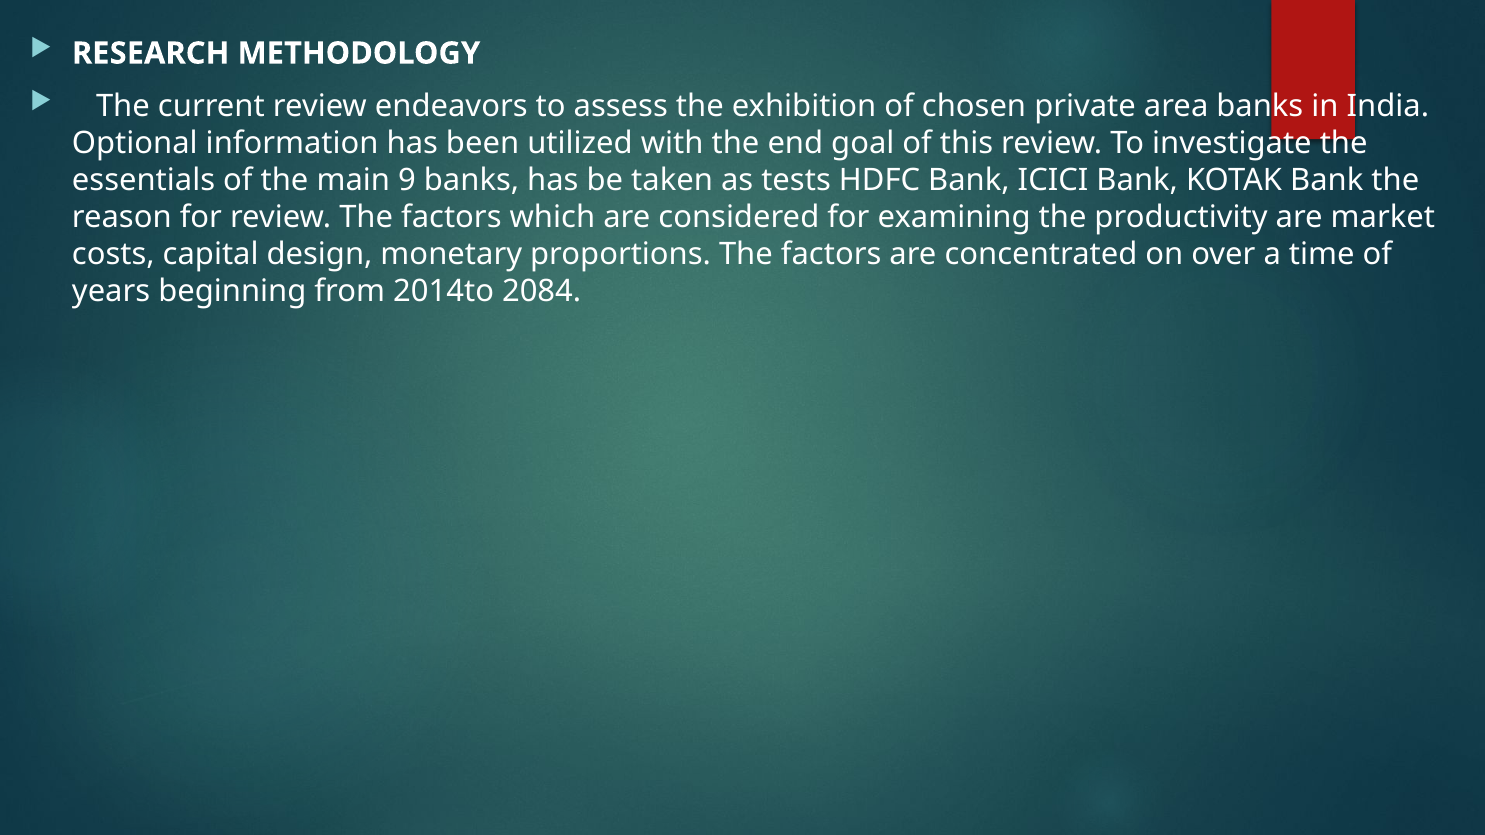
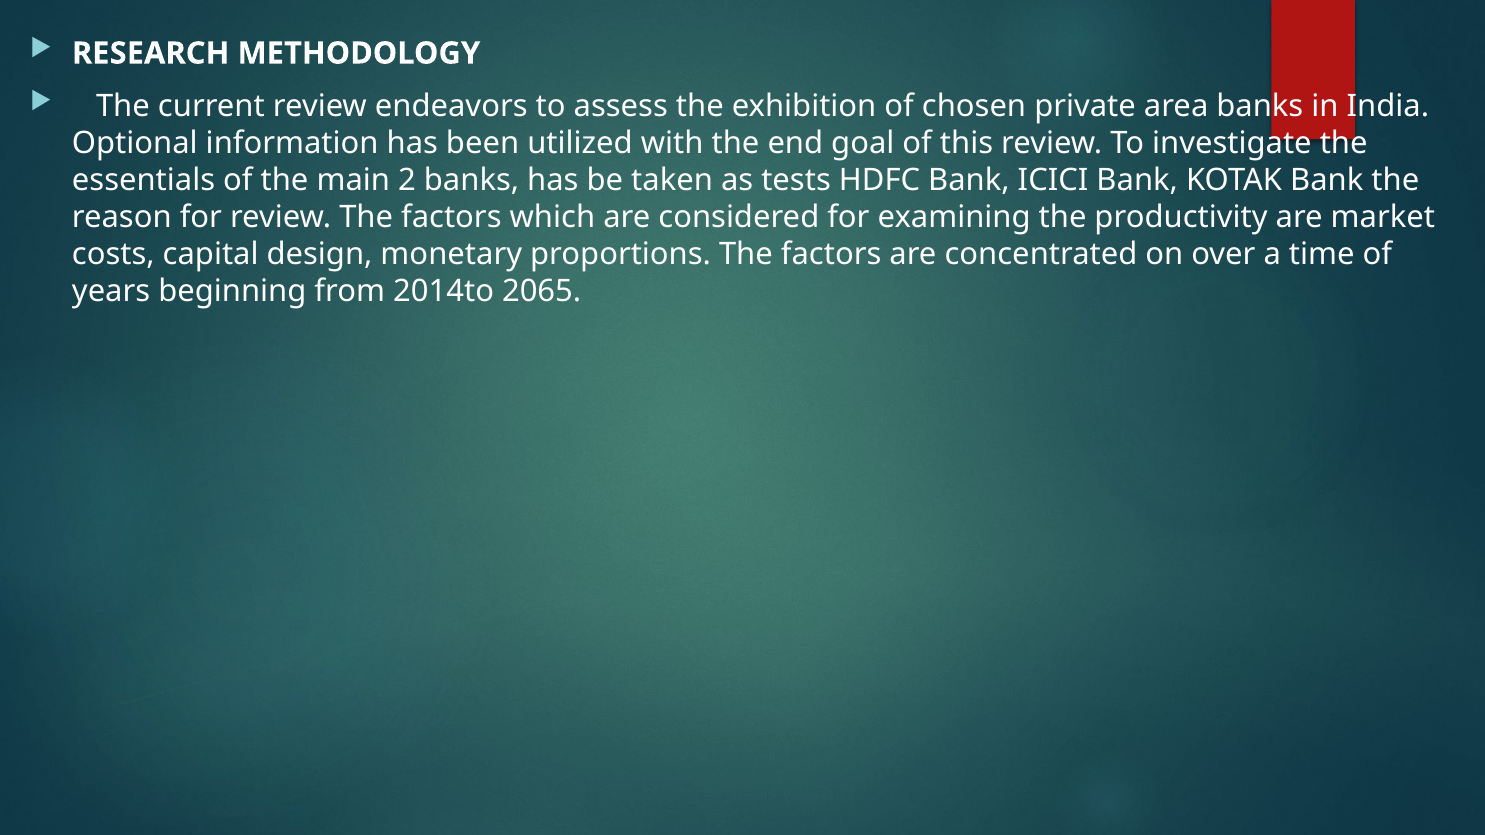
9: 9 -> 2 (407, 180)
2084: 2084 -> 2065 (542, 292)
